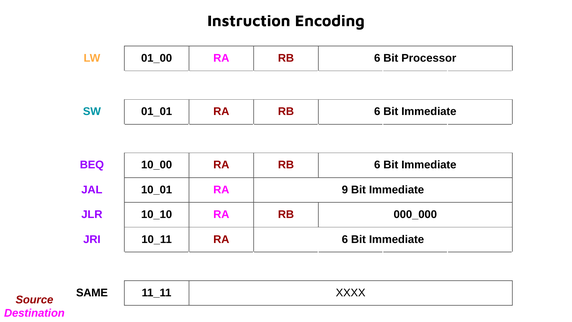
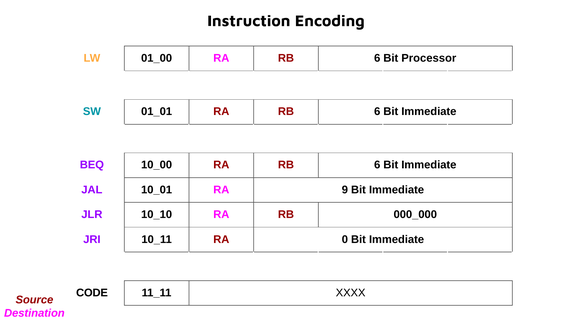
RA 6: 6 -> 0 (345, 239)
SAME: SAME -> CODE (92, 293)
